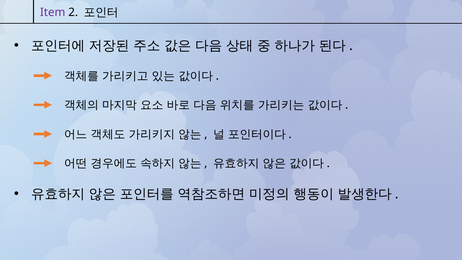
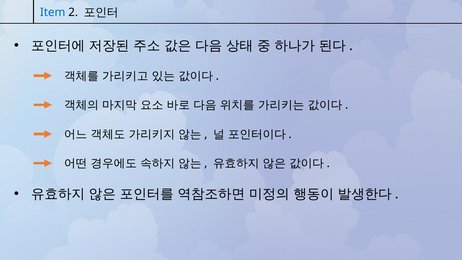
Item colour: purple -> blue (53, 12)
